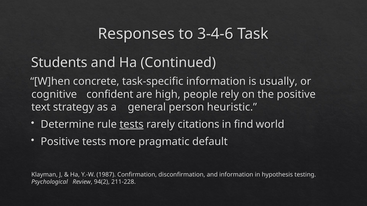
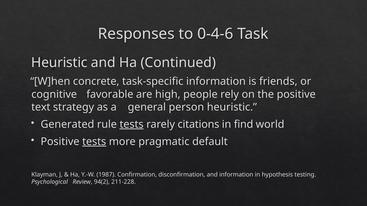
3-4-6: 3-4-6 -> 0-4-6 (215, 34)
Students: Students -> Heuristic (59, 63)
usually: usually -> friends (278, 82)
confident: confident -> favorable (110, 94)
Determine: Determine -> Generated (67, 125)
tests underline: none -> present (94, 142)
